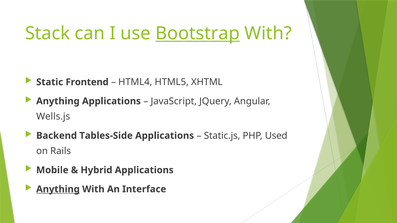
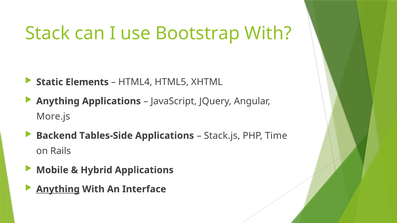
Bootstrap underline: present -> none (198, 34)
Frontend: Frontend -> Elements (87, 82)
Wells.js: Wells.js -> More.js (53, 117)
Static.js: Static.js -> Stack.js (222, 136)
Used: Used -> Time (276, 136)
